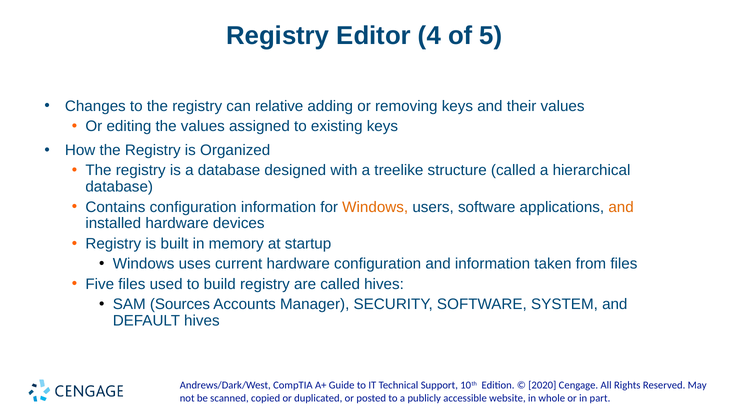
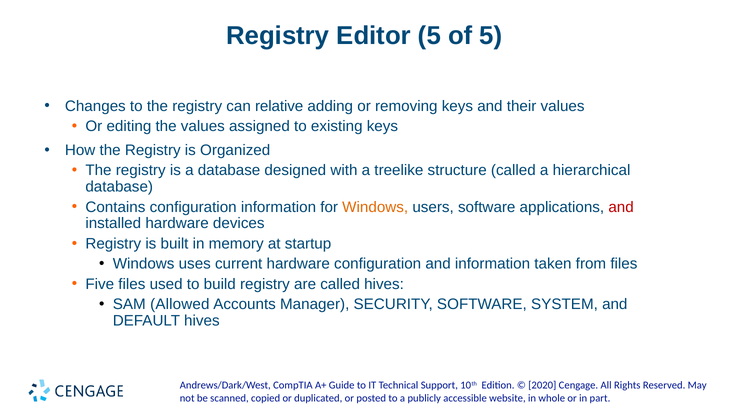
Editor 4: 4 -> 5 (429, 36)
and colour: orange -> red (621, 207)
Sources: Sources -> Allowed (180, 304)
